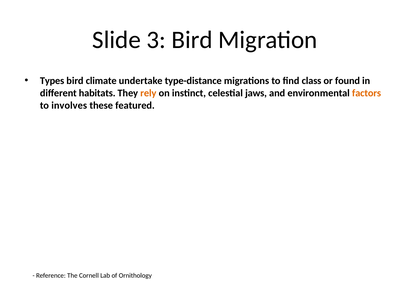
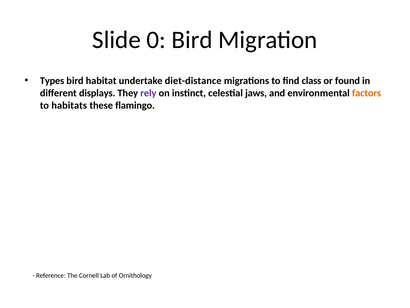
3: 3 -> 0 (156, 40)
climate: climate -> habitat (101, 81)
type-distance: type-distance -> diet-distance (193, 81)
habitats: habitats -> displays (97, 93)
rely colour: orange -> purple (148, 93)
involves: involves -> habitats (69, 105)
featured: featured -> flamingo (135, 105)
